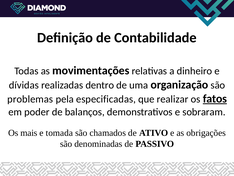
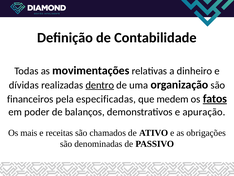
dentro underline: none -> present (100, 85)
problemas: problemas -> financeiros (30, 99)
realizar: realizar -> medem (173, 99)
sobraram: sobraram -> apuração (204, 112)
tomada: tomada -> receitas (59, 133)
